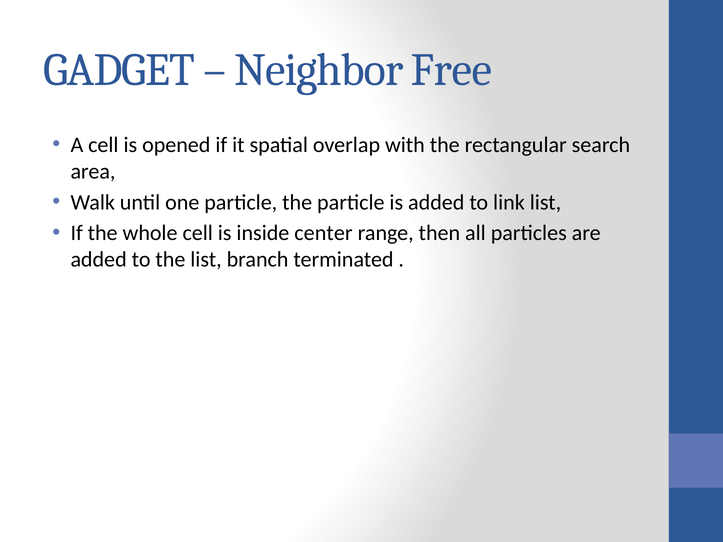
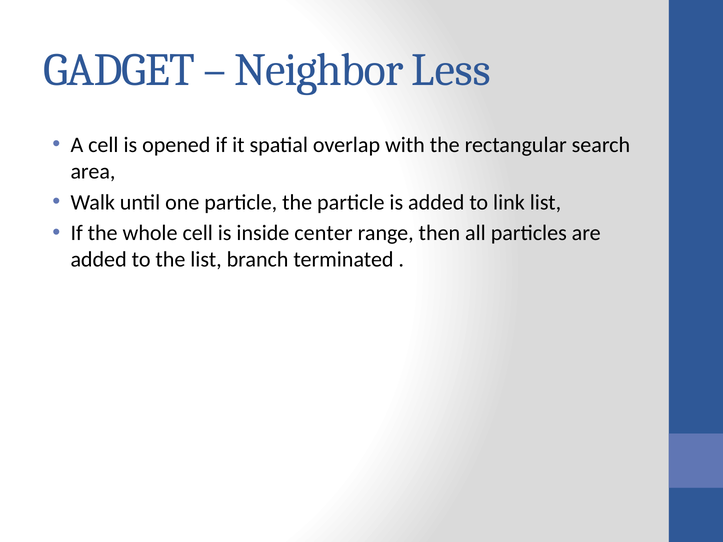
Free: Free -> Less (451, 70)
